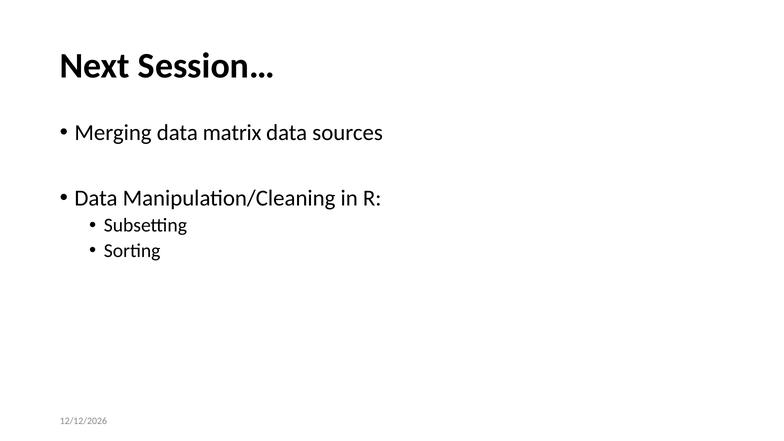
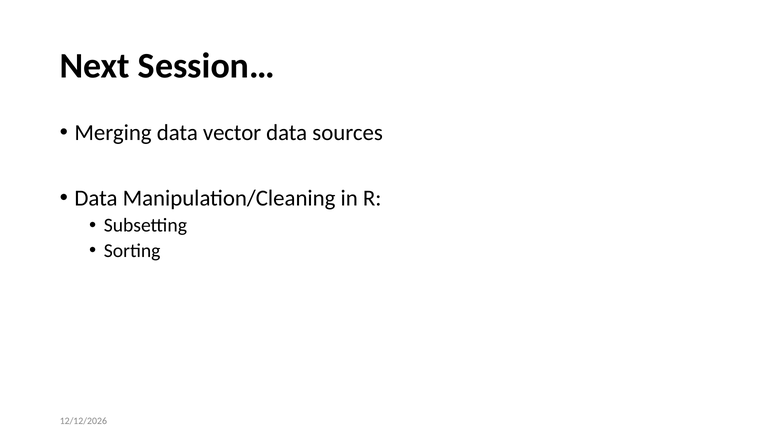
matrix: matrix -> vector (232, 133)
